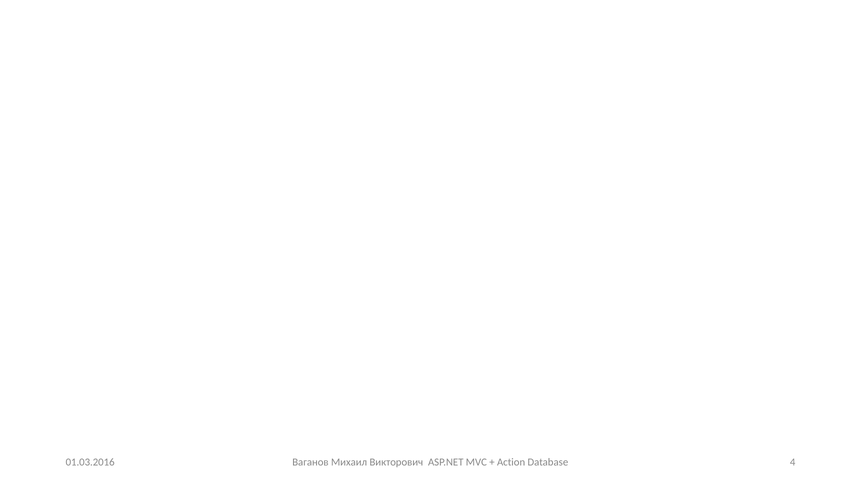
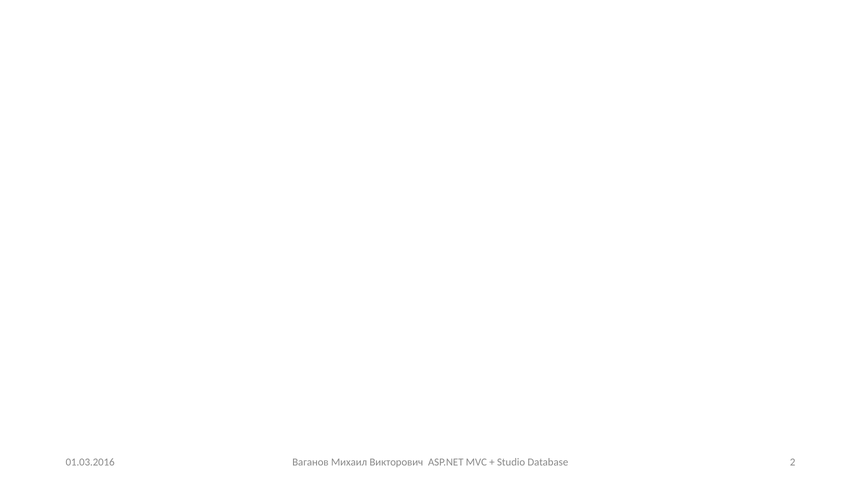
Action: Action -> Studio (511, 462)
4: 4 -> 2 (793, 462)
